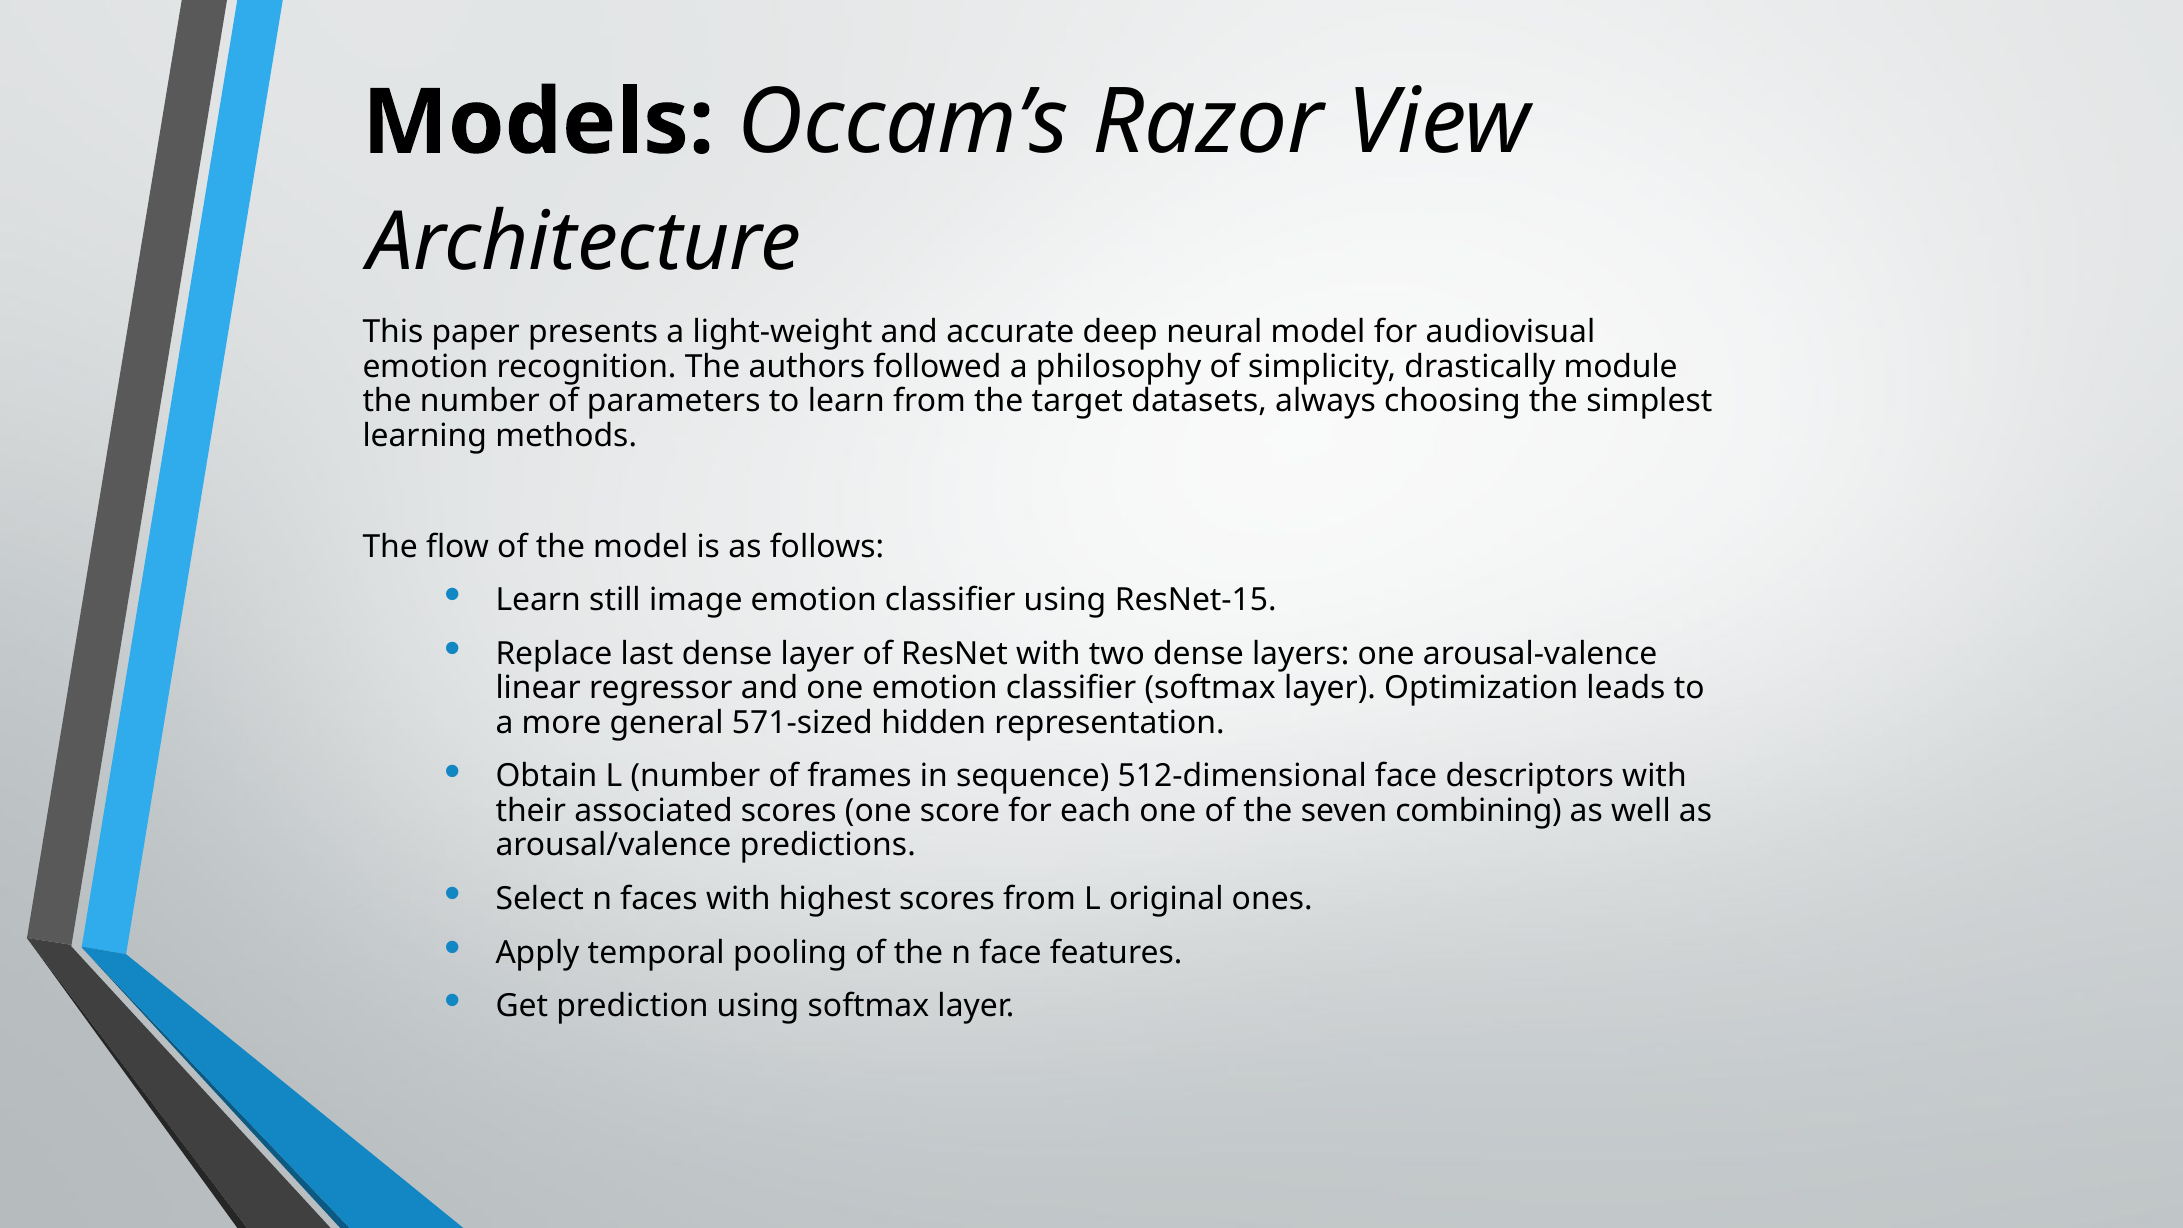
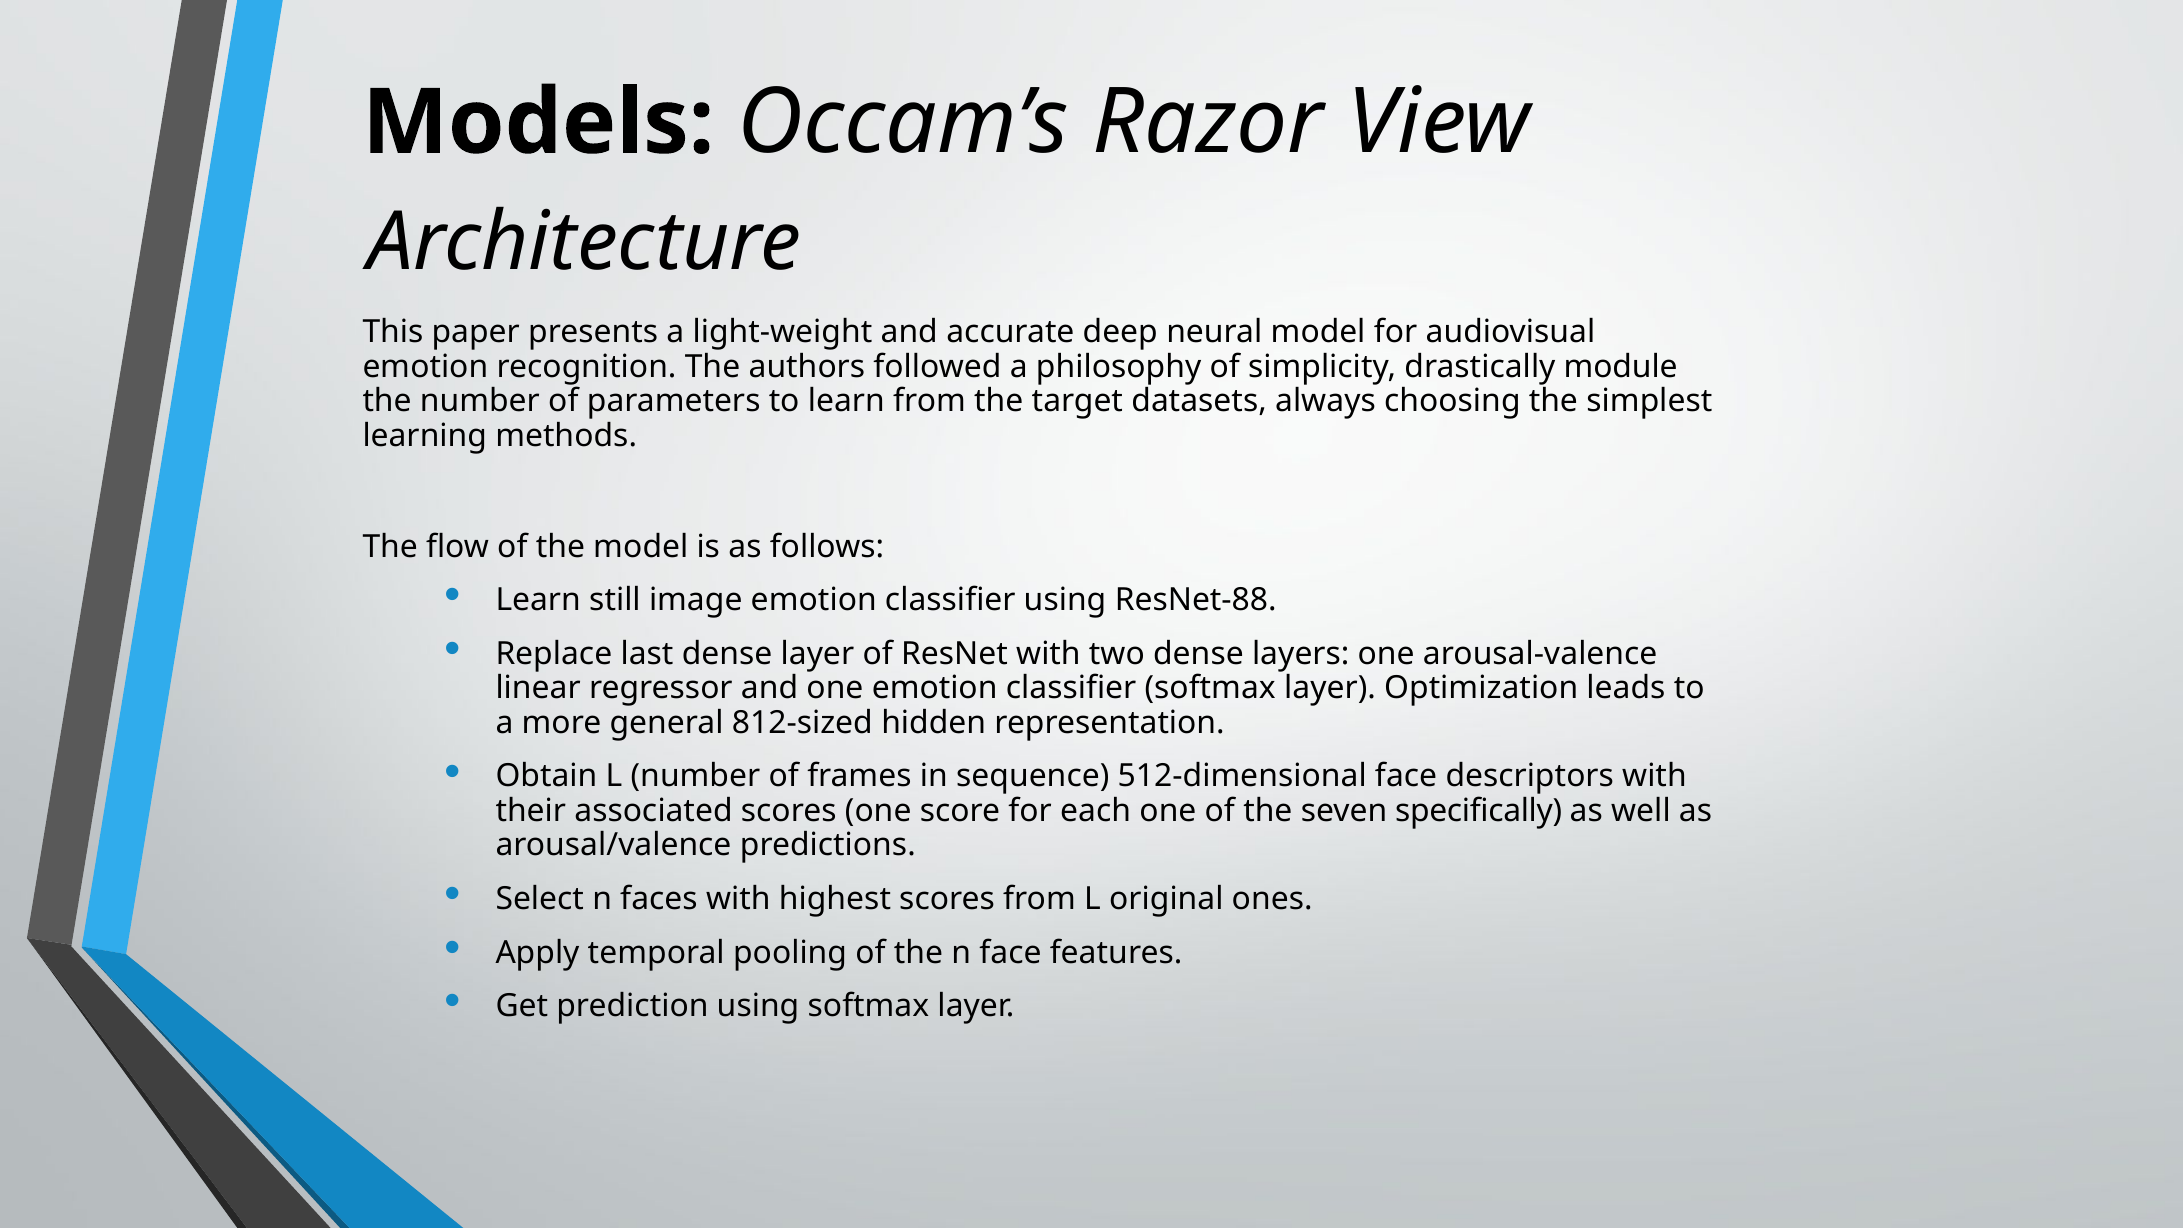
ResNet-15: ResNet-15 -> ResNet-88 (1196, 600)
571-sized: 571-sized -> 812-sized (802, 723)
combining: combining -> specifically (1479, 811)
